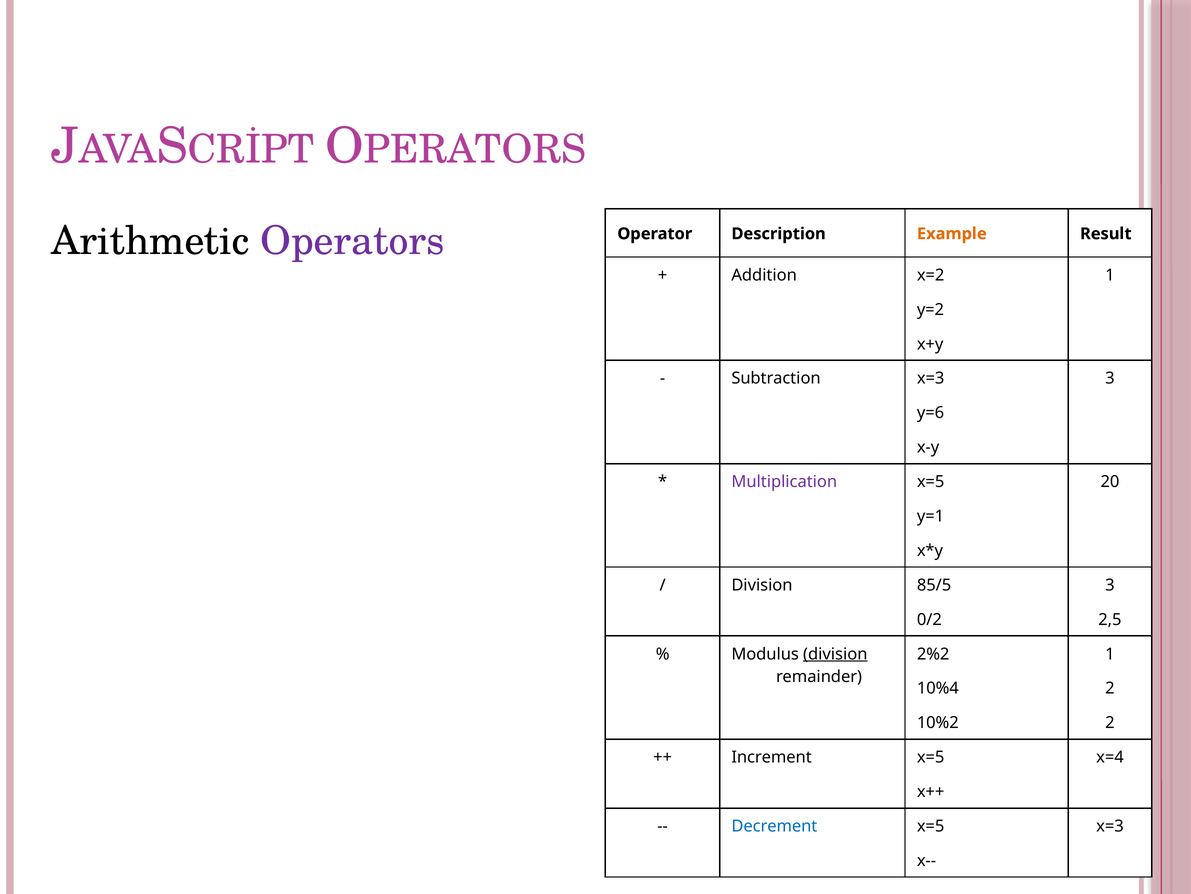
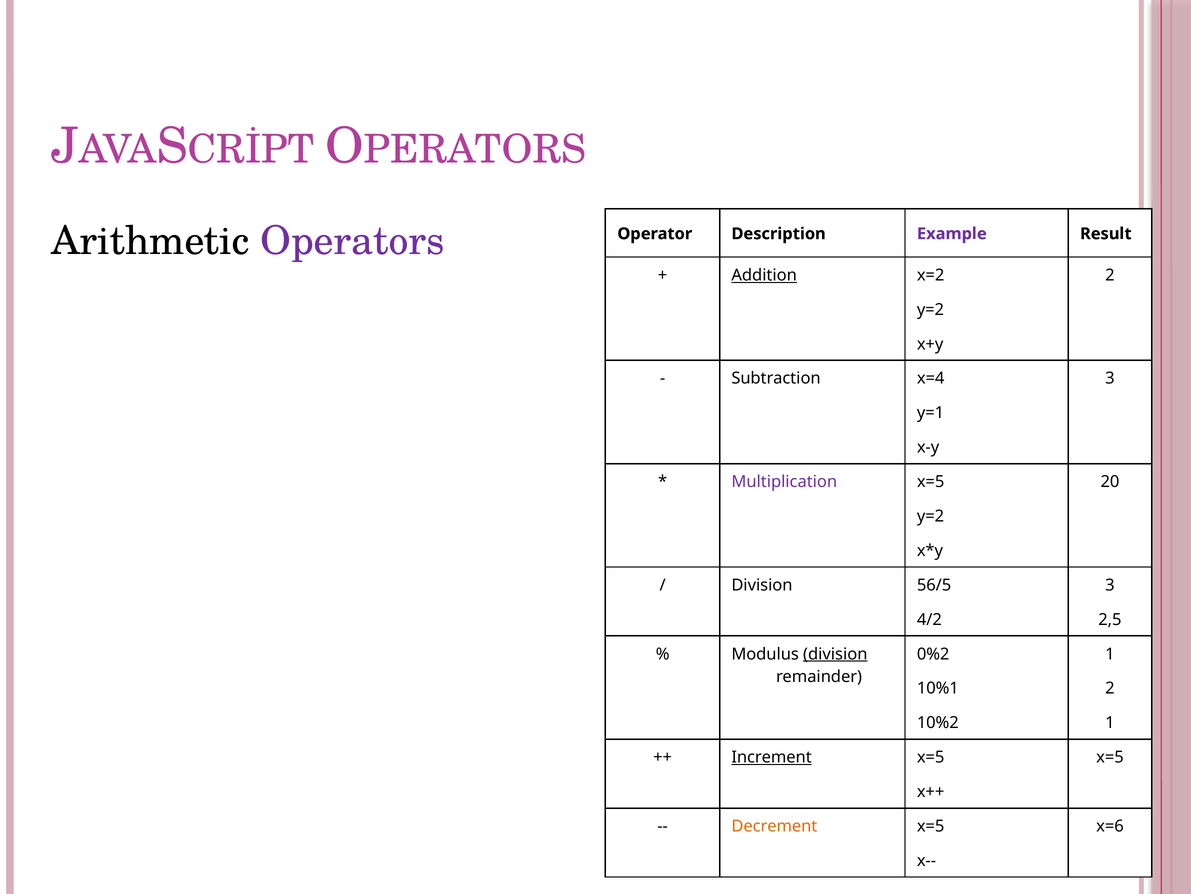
Example colour: orange -> purple (952, 234)
Addition underline: none -> present (764, 275)
x=2 1: 1 -> 2 (1110, 275)
Subtraction x=3: x=3 -> x=4 (931, 378)
y=6: y=6 -> y=1 (930, 413)
y=1: y=1 -> y=2 (930, 516)
85/5: 85/5 -> 56/5 (934, 585)
0/2: 0/2 -> 4/2 (929, 619)
2%2: 2%2 -> 0%2 (933, 654)
10%4: 10%4 -> 10%1 (938, 688)
10%2 2: 2 -> 1 (1110, 722)
Increment underline: none -> present (772, 757)
x=5 x=4: x=4 -> x=5 (1110, 757)
Decrement colour: blue -> orange (774, 826)
x=5 x=3: x=3 -> x=6 (1110, 826)
